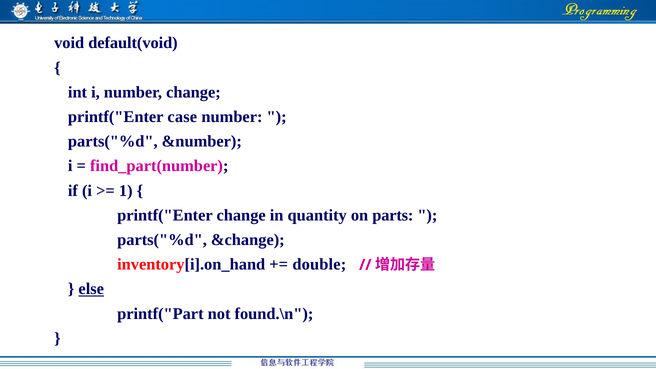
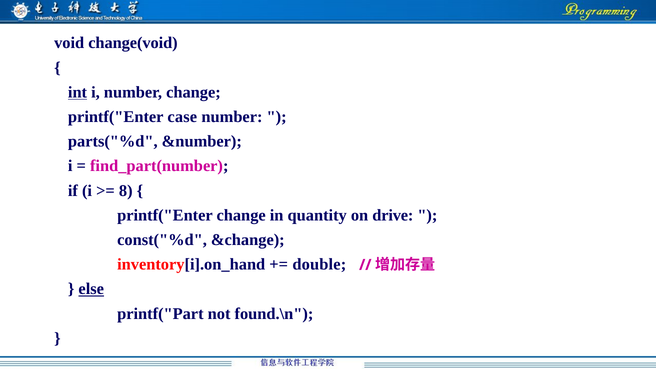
default(void: default(void -> change(void (133, 43)
int underline: none -> present (78, 92)
1: 1 -> 8 (126, 191)
parts: parts -> drive (393, 215)
parts("%d: parts("%d -> const("%d (162, 240)
